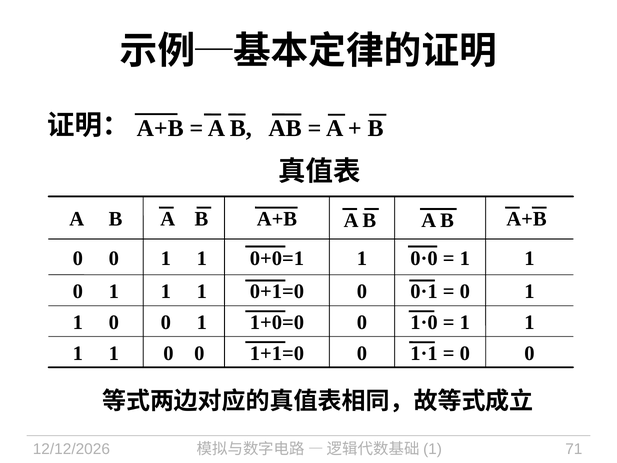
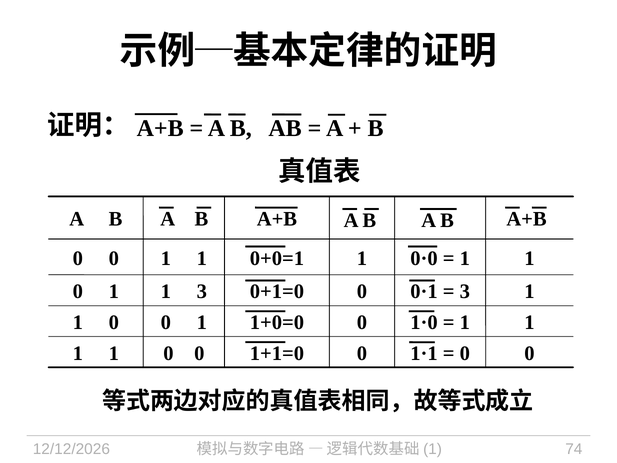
1: 1 -> 3 (202, 292)
0: 0 -> 3 (465, 292)
71: 71 -> 74 (574, 449)
